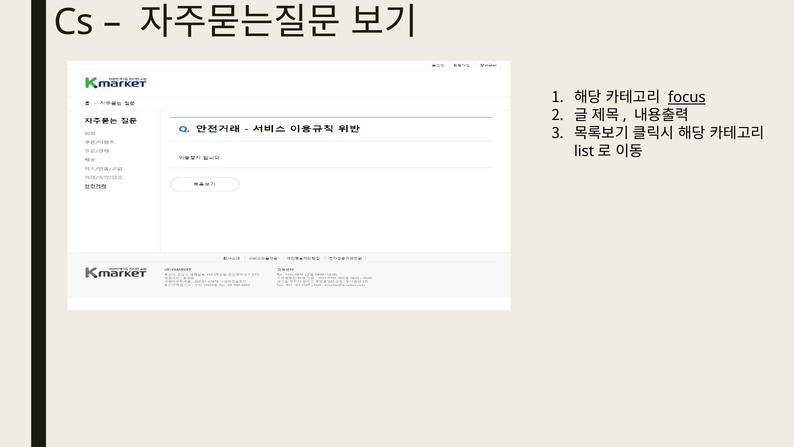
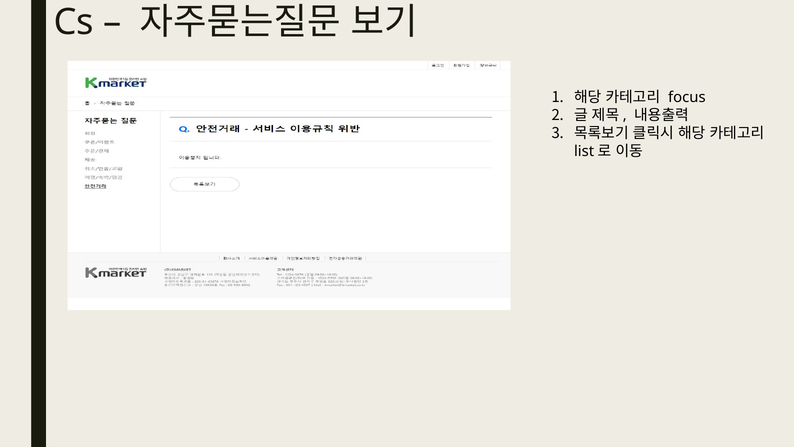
focus underline: present -> none (687, 97)
